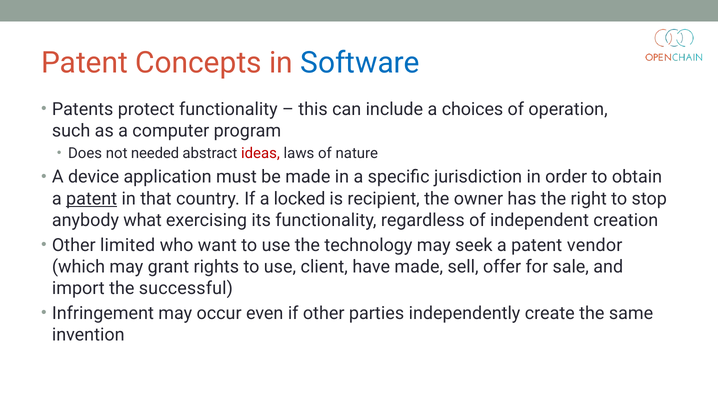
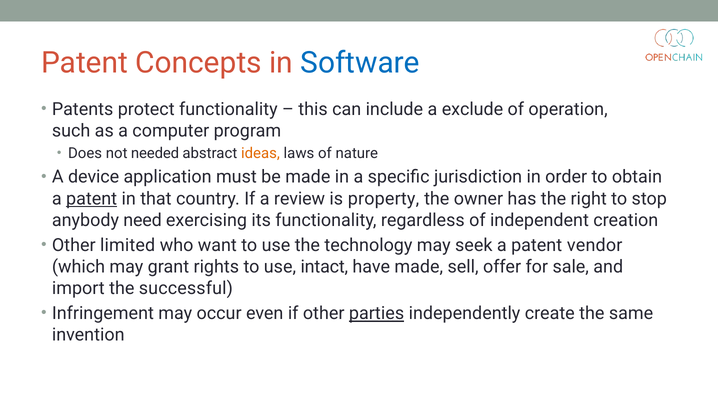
choices: choices -> exclude (472, 109)
ideas colour: red -> orange (260, 153)
locked: locked -> review (300, 199)
recipient: recipient -> property (383, 199)
what: what -> need (143, 220)
client: client -> intact (324, 267)
parties underline: none -> present (377, 313)
